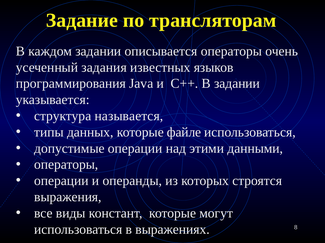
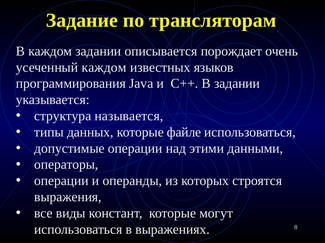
описывается операторы: операторы -> порождает (231, 51)
усеченный задания: задания -> каждом (104, 68)
